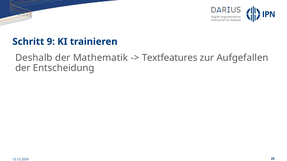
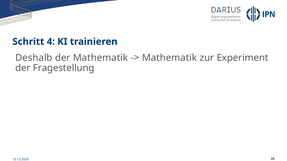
9: 9 -> 4 (51, 42)
Textfeatures: Textfeatures -> Mathematik (170, 58)
Aufgefallen: Aufgefallen -> Experiment (243, 58)
Entscheidung: Entscheidung -> Fragestellung (64, 68)
